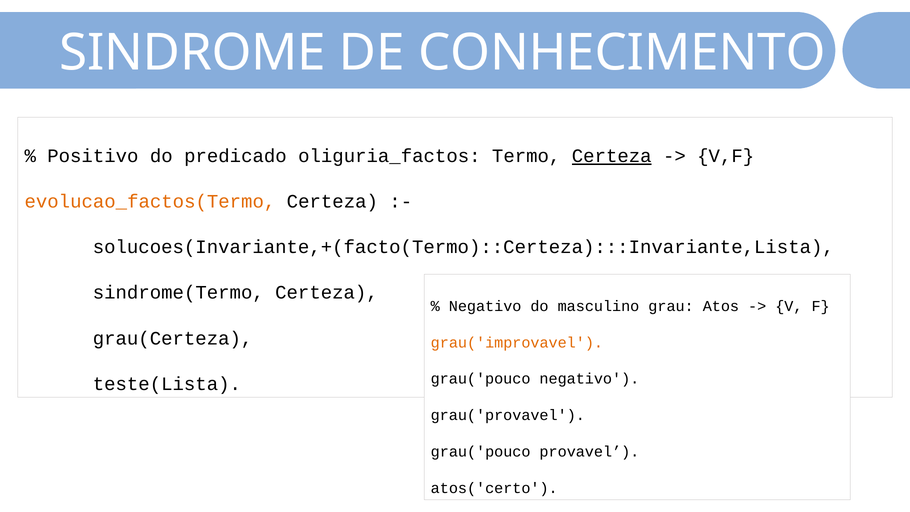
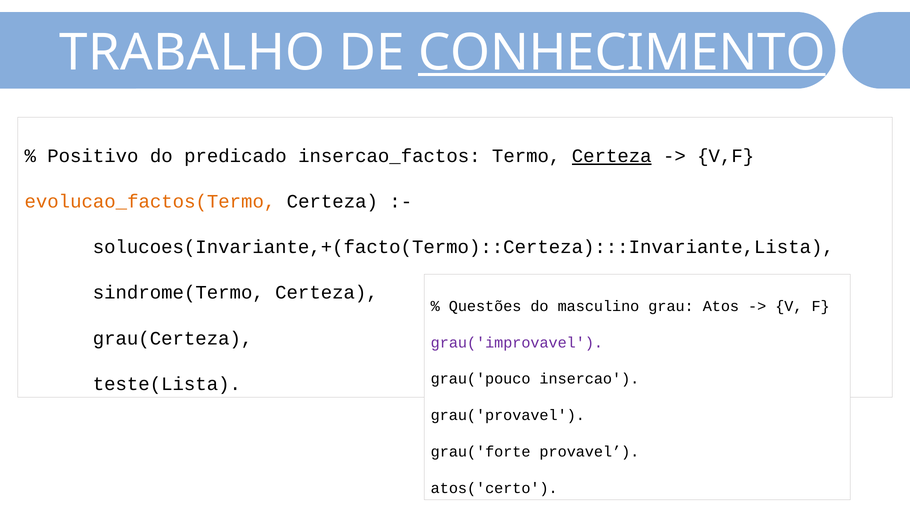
SINDROME: SINDROME -> TRABALHO (192, 53)
CONHECIMENTO underline: none -> present (622, 53)
oliguria_factos: oliguria_factos -> insercao_factos (389, 156)
Negativo: Negativo -> Questões (485, 306)
grau('improvavel colour: orange -> purple (517, 342)
grau('pouco negativo: negativo -> insercao (589, 379)
grau('pouco: grau('pouco -> grau('forte (481, 452)
